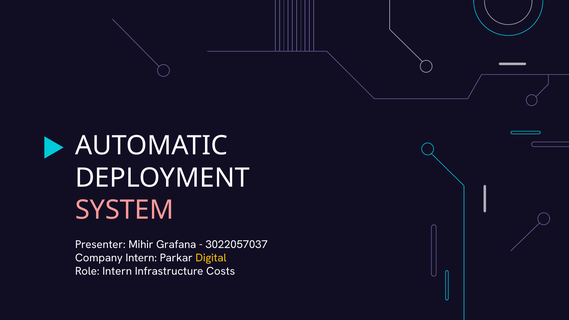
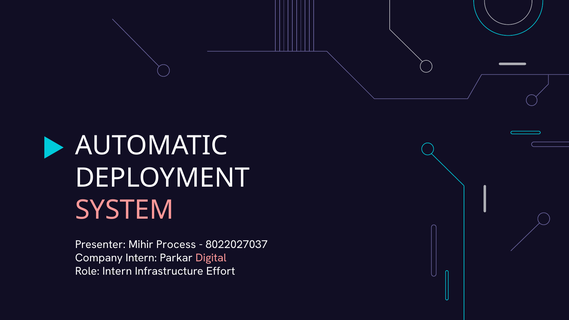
Grafana: Grafana -> Process (176, 245)
3022057037: 3022057037 -> 8022027037 (237, 245)
Digital colour: yellow -> pink (211, 258)
Costs: Costs -> Effort (221, 271)
